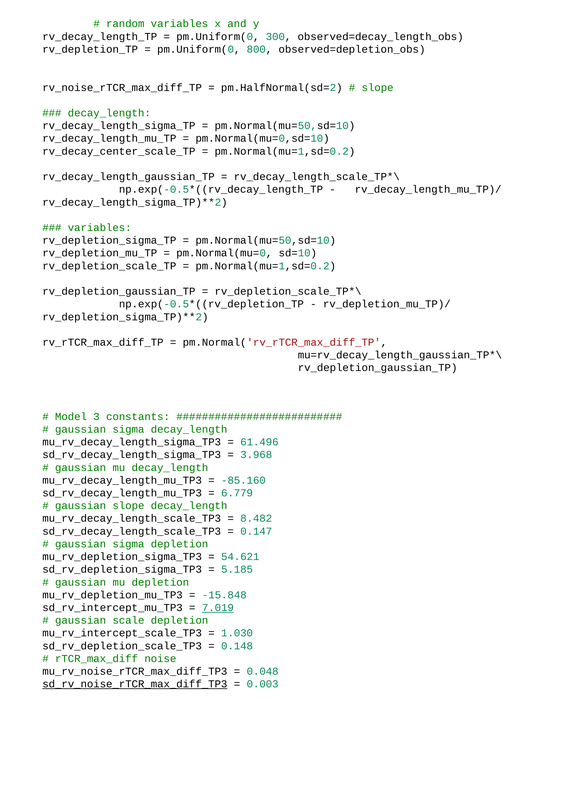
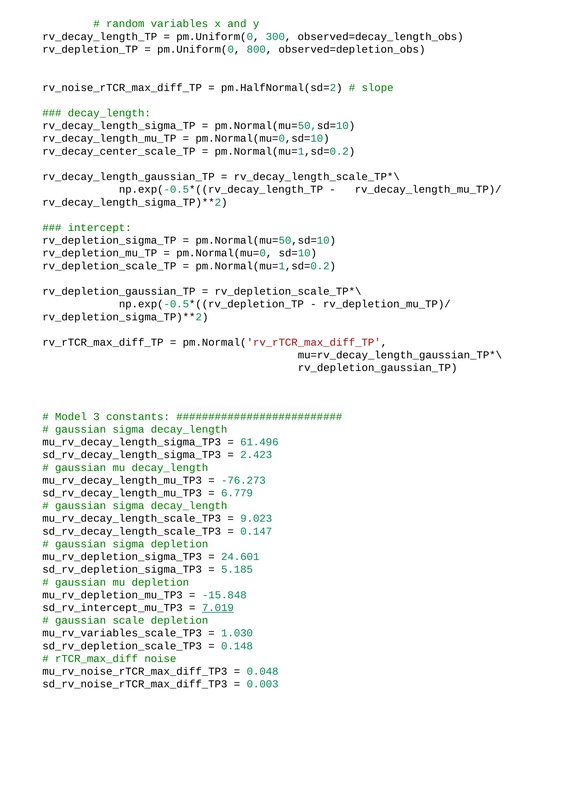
variables: variables -> intercept (100, 228)
3.968: 3.968 -> 2.423 (256, 455)
-85.160: -85.160 -> -76.273 (243, 480)
slope: slope -> sigma (128, 506)
8.482: 8.482 -> 9.023 (256, 518)
54.621: 54.621 -> 24.601 (240, 557)
mu_rv_intercept_scale_TP3: mu_rv_intercept_scale_TP3 -> mu_rv_variables_scale_TP3 (122, 633)
sd_rv_noise_rTCR_max_diff_TP3 underline: present -> none (135, 684)
